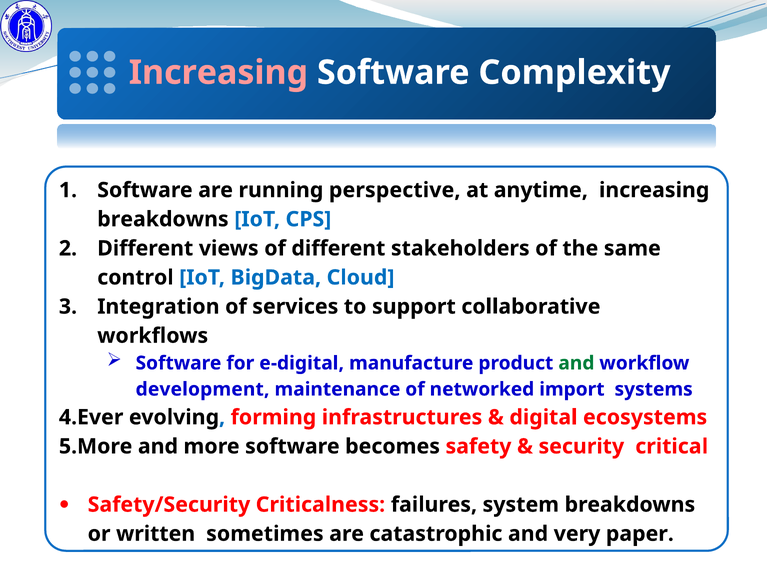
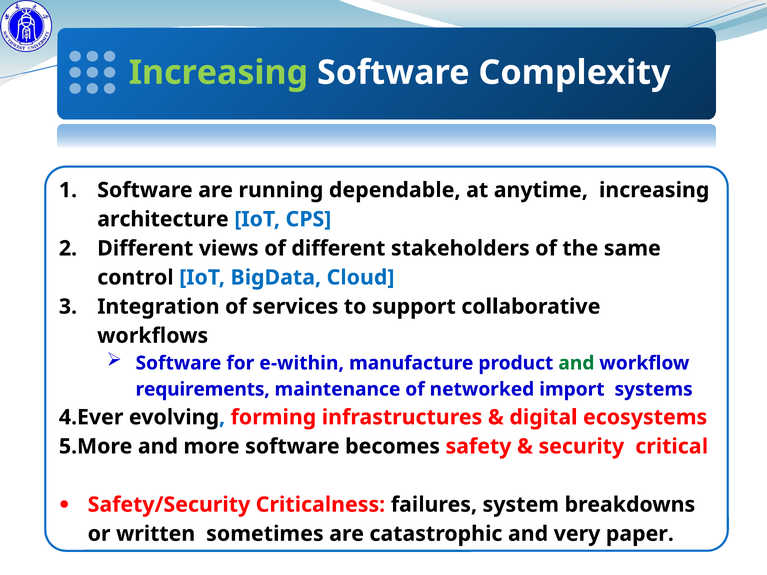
Increasing colour: pink -> light green (218, 73)
perspective: perspective -> dependable (395, 190)
breakdowns: breakdowns -> architecture (163, 219)
e-digital: e-digital -> e-within (302, 363)
development: development -> requirements (203, 389)
